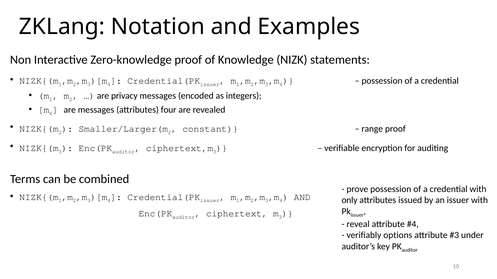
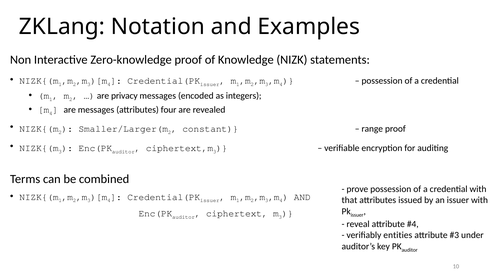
only: only -> that (349, 201)
options: options -> entities (398, 236)
